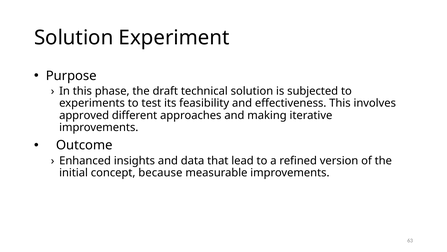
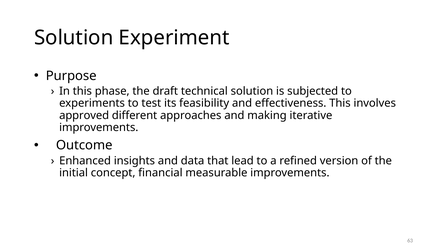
because: because -> financial (160, 172)
